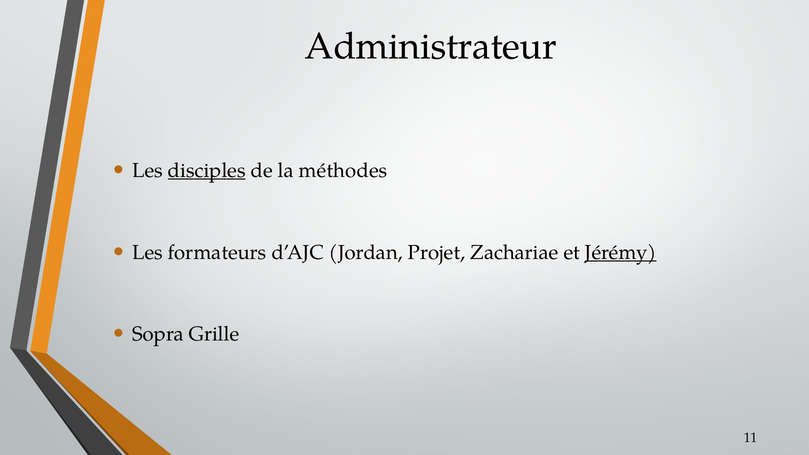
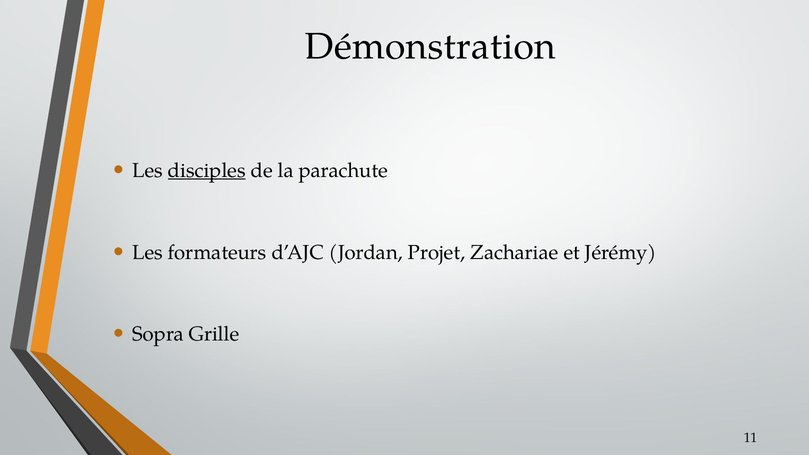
Administrateur: Administrateur -> Démonstration (430, 46)
méthodes: méthodes -> parachute (343, 170)
Jérémy underline: present -> none (621, 252)
